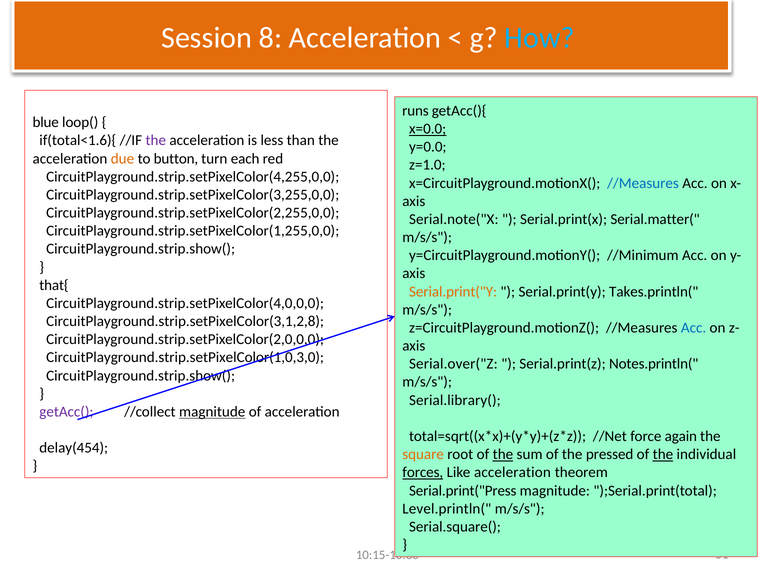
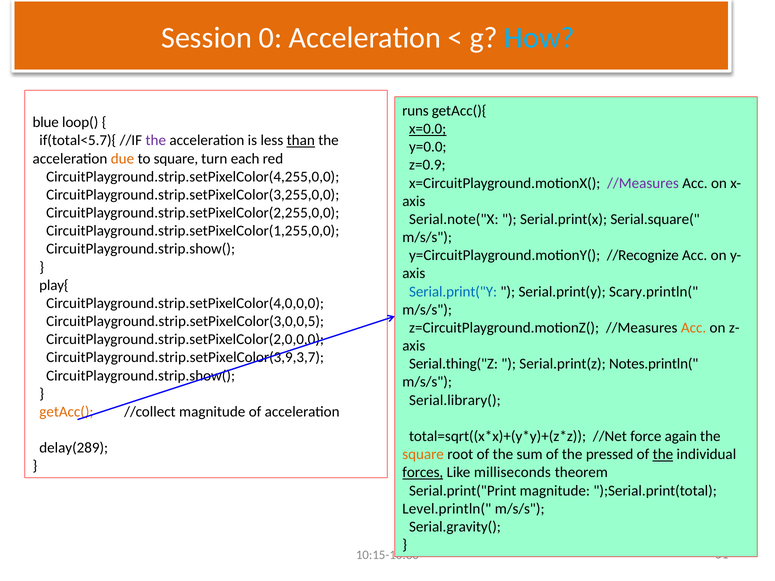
8: 8 -> 0 (270, 38)
if(total<1.6){: if(total<1.6){ -> if(total<5.7){ (78, 141)
than underline: none -> present (301, 141)
to button: button -> square (176, 159)
z=1.0: z=1.0 -> z=0.9 (427, 165)
//Measures colour: blue -> purple (643, 183)
Serial.matter(: Serial.matter( -> Serial.square( (655, 219)
//Minimum: //Minimum -> //Recognize (643, 256)
that{: that{ -> play{ (54, 285)
Serial.print("Y colour: orange -> blue (453, 292)
Takes.println(: Takes.println( -> Scary.println( (654, 292)
CircuitPlayground.strip.setPixelColor(3,1,2,8: CircuitPlayground.strip.setPixelColor(3,1,2,8 -> CircuitPlayground.strip.setPixelColor(3,0,0,5 (185, 321)
Acc colour: blue -> orange (694, 328)
CircuitPlayground.strip.setPixelColor(1,0,3,0: CircuitPlayground.strip.setPixelColor(1,0,3,0 -> CircuitPlayground.strip.setPixelColor(3,9,3,7 (185, 358)
Serial.over("Z: Serial.over("Z -> Serial.thing("Z (454, 364)
getAcc( colour: purple -> orange (66, 412)
magnitude underline: present -> none (212, 412)
delay(454: delay(454 -> delay(289 (74, 448)
the underline: present -> none (503, 455)
Like acceleration: acceleration -> milliseconds (512, 473)
Serial.print("Press: Serial.print("Press -> Serial.print("Print (463, 491)
Serial.square(: Serial.square( -> Serial.gravity( (455, 527)
